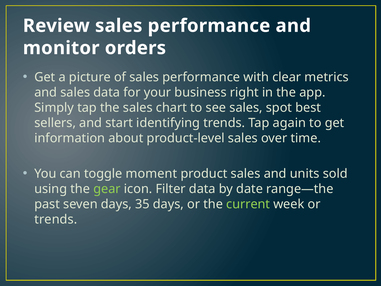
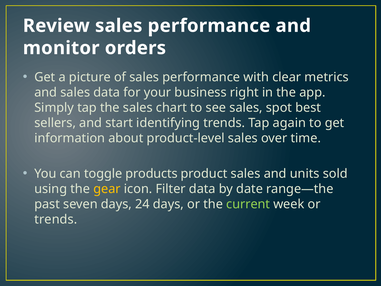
moment: moment -> products (152, 174)
gear colour: light green -> yellow (107, 189)
35: 35 -> 24 (142, 204)
